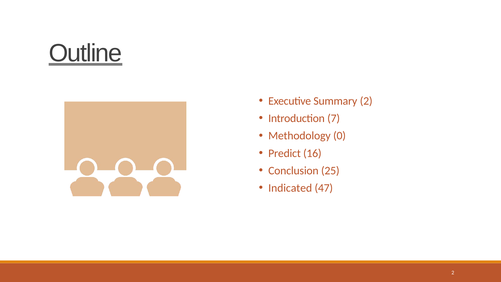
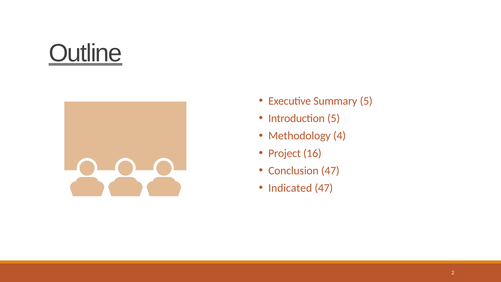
Summary 2: 2 -> 5 (366, 101)
Introduction 7: 7 -> 5 (334, 118)
0: 0 -> 4 (340, 136)
Predict: Predict -> Project (285, 153)
Conclusion 25: 25 -> 47 (330, 171)
